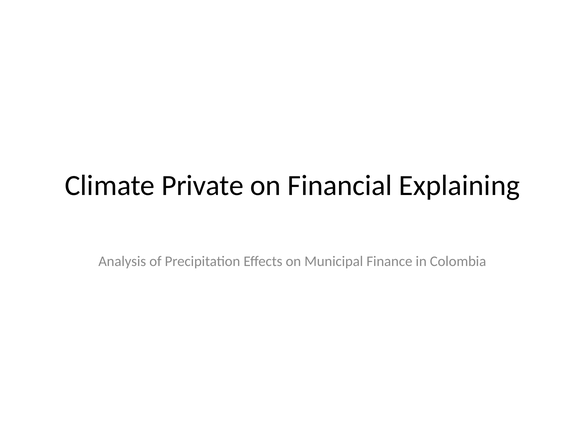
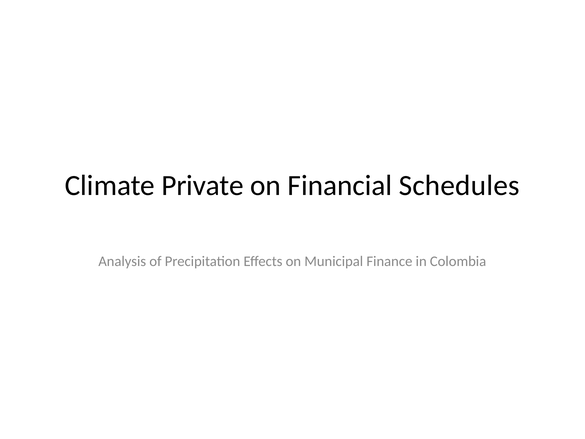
Explaining: Explaining -> Schedules (459, 185)
